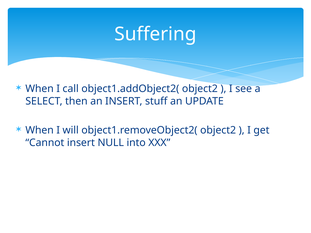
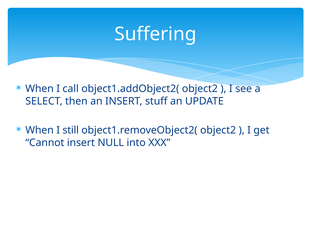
will: will -> still (71, 130)
